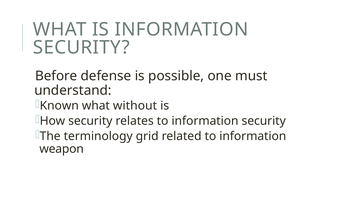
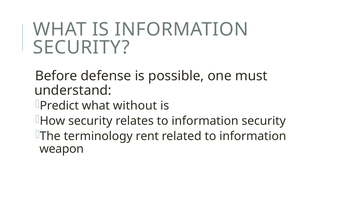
Known: Known -> Predict (59, 106)
grid: grid -> rent (147, 136)
